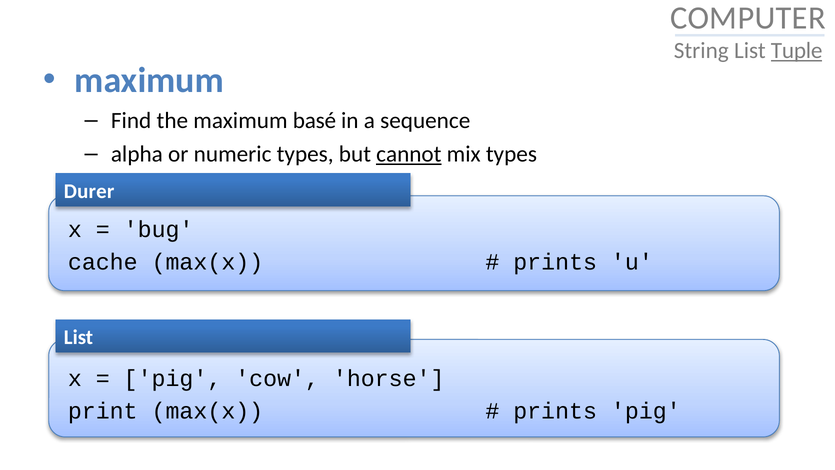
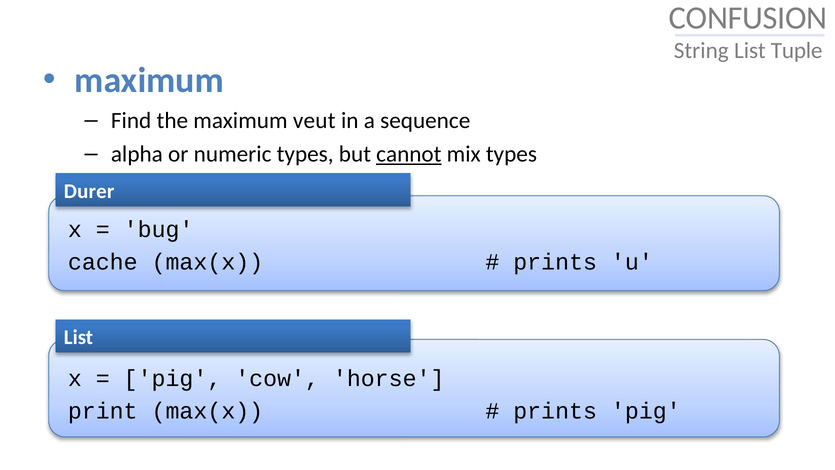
COMPUTER: COMPUTER -> CONFUSION (748, 18)
Tuple underline: present -> none (797, 51)
basé: basé -> veut (314, 121)
